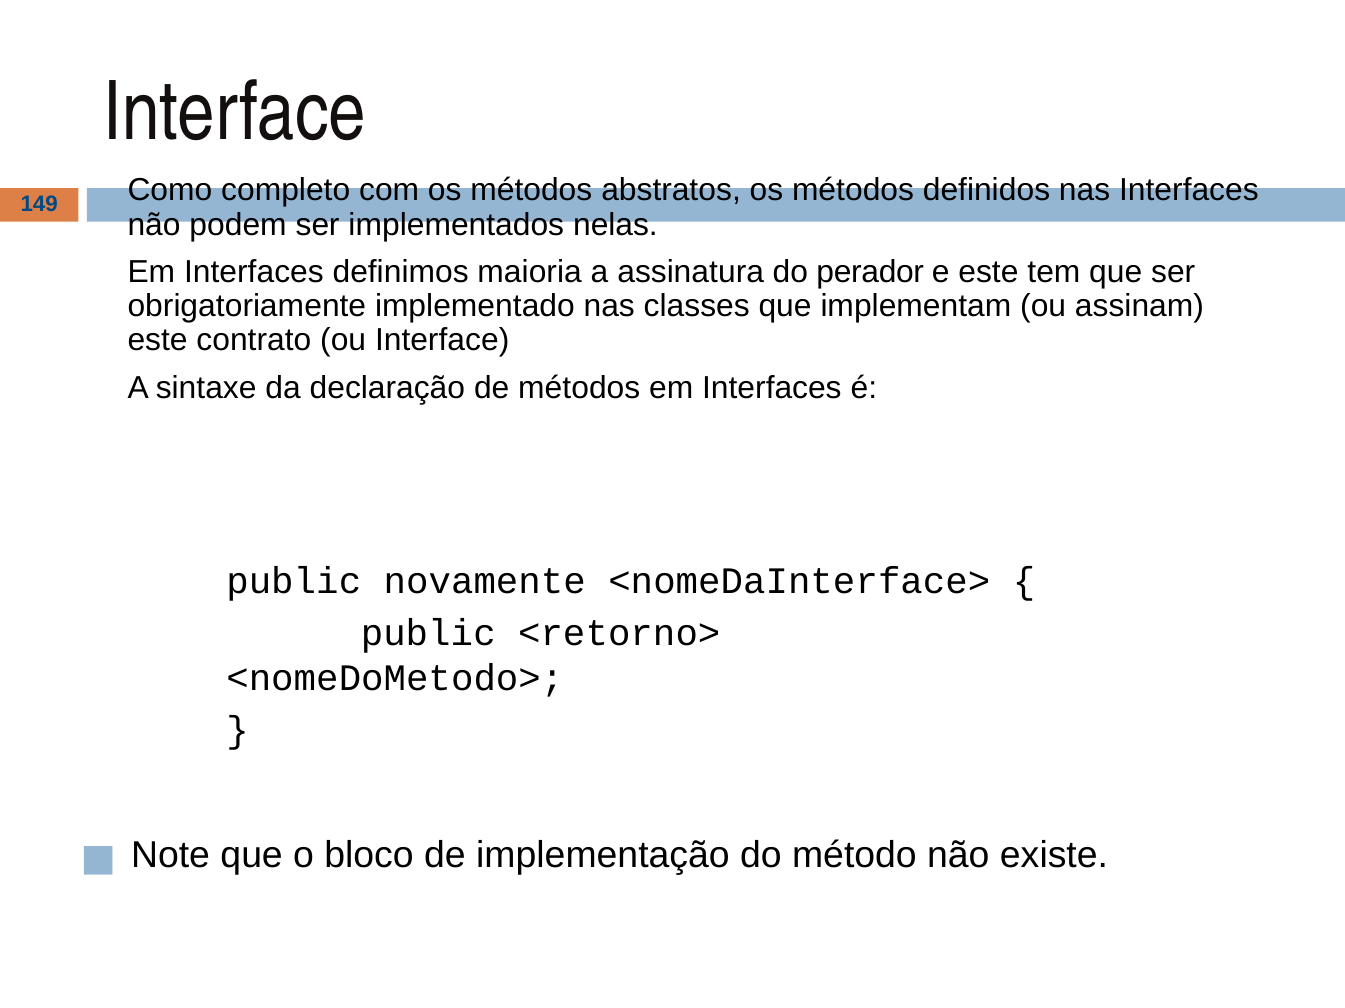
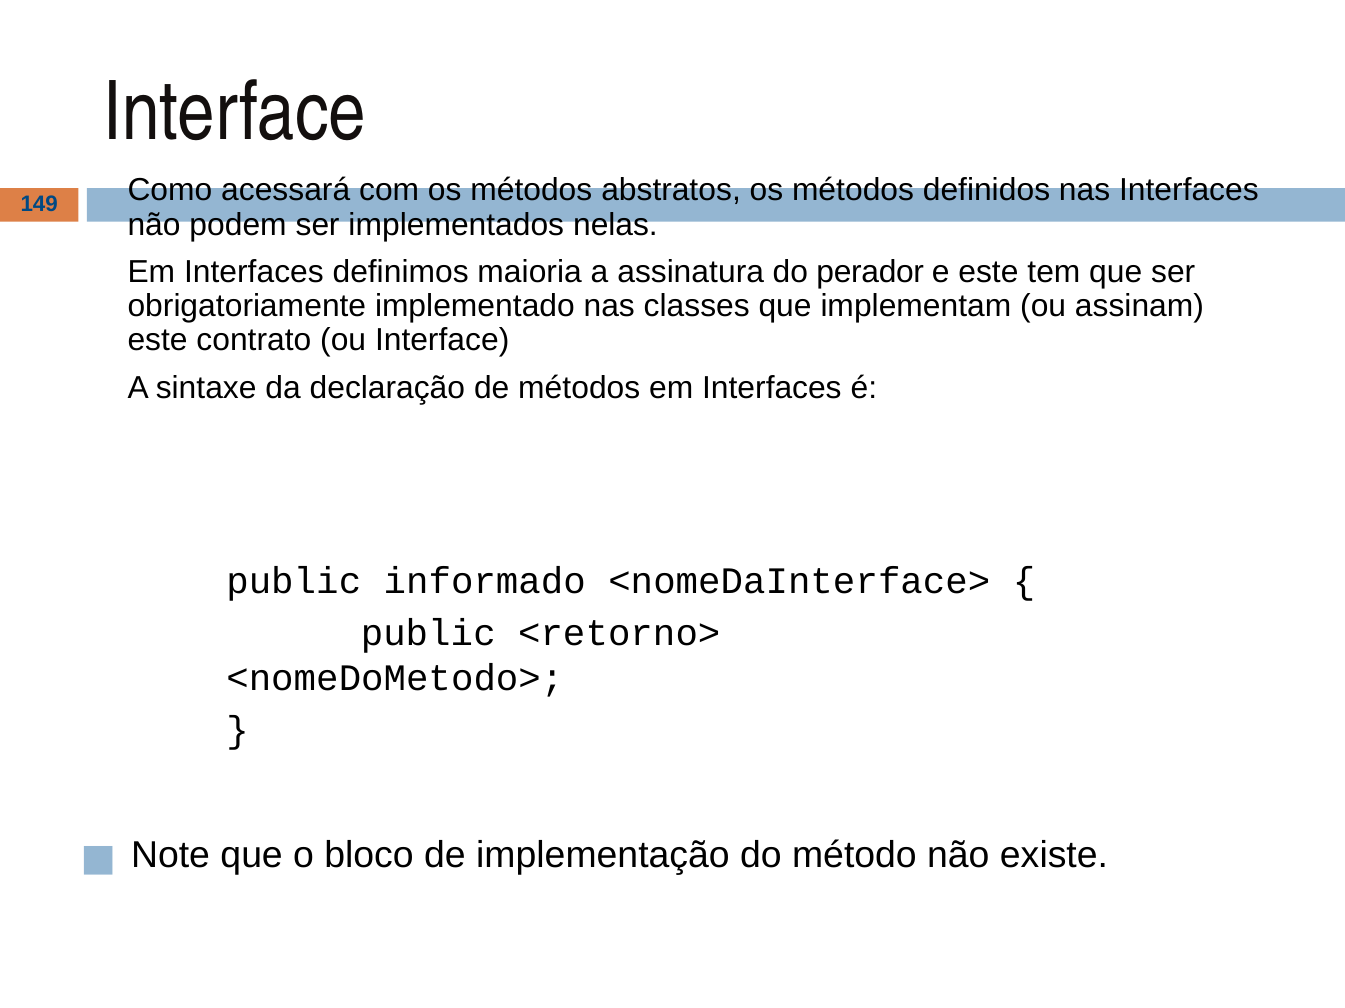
completo: completo -> acessará (286, 190)
novamente: novamente -> informado (485, 581)
